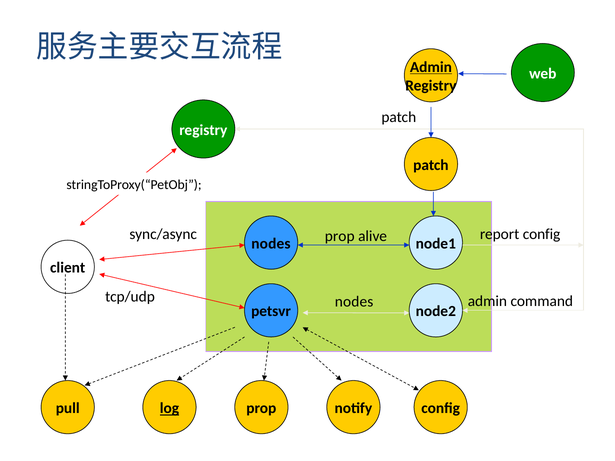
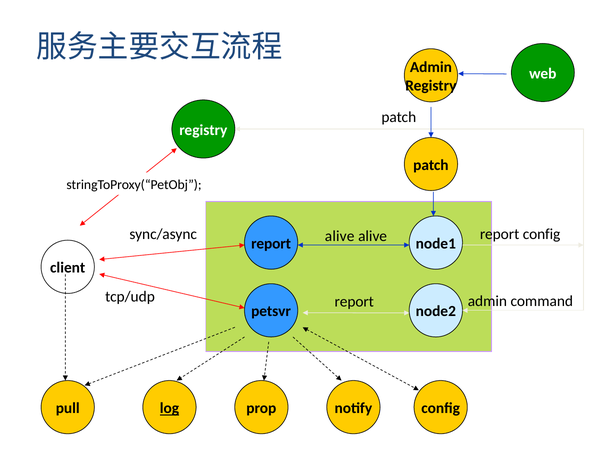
Admin underline: present -> none (431, 67)
prop: prop -> alive (340, 236)
nodes: nodes -> report (271, 244)
nodes: nodes -> report (354, 302)
